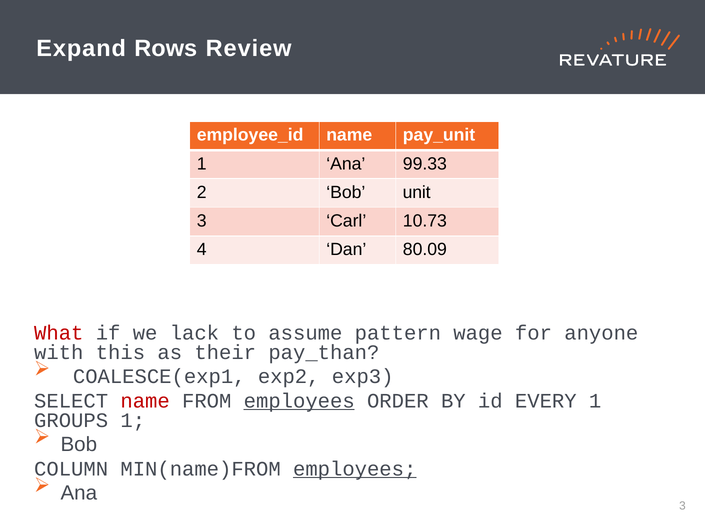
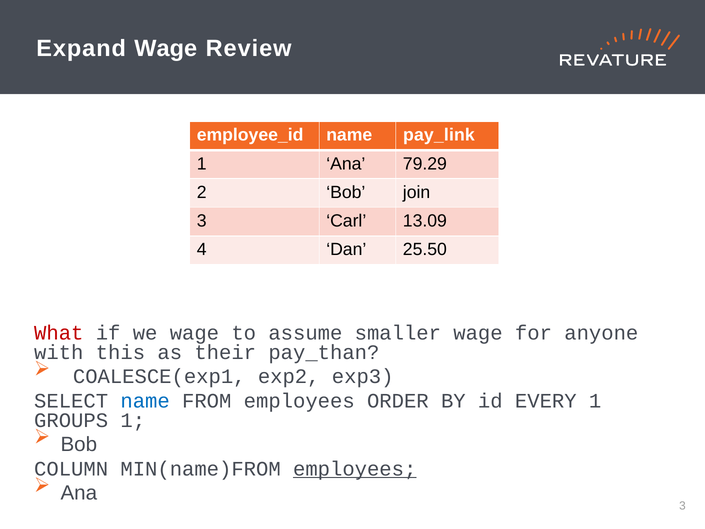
Expand Rows: Rows -> Wage (166, 48)
pay_unit: pay_unit -> pay_link (439, 135)
99.33: 99.33 -> 79.29 (425, 164)
unit: unit -> join (417, 192)
10.73: 10.73 -> 13.09 (425, 221)
80.09: 80.09 -> 25.50 (425, 249)
we lack: lack -> wage (194, 333)
pattern: pattern -> smaller (398, 333)
name colour: red -> blue (145, 401)
employees underline: present -> none (299, 401)
